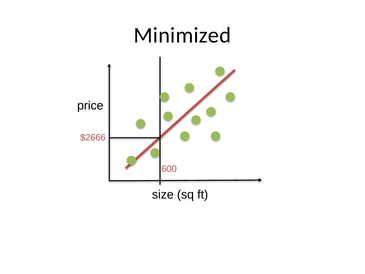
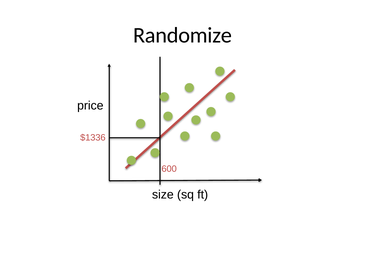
Minimized: Minimized -> Randomize (183, 35)
$2666: $2666 -> $1336 (93, 137)
